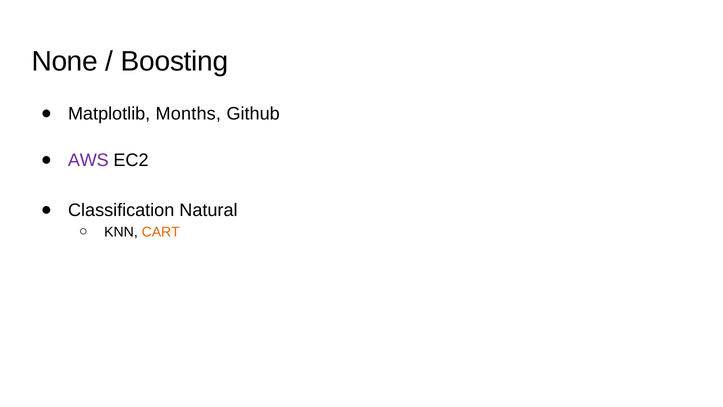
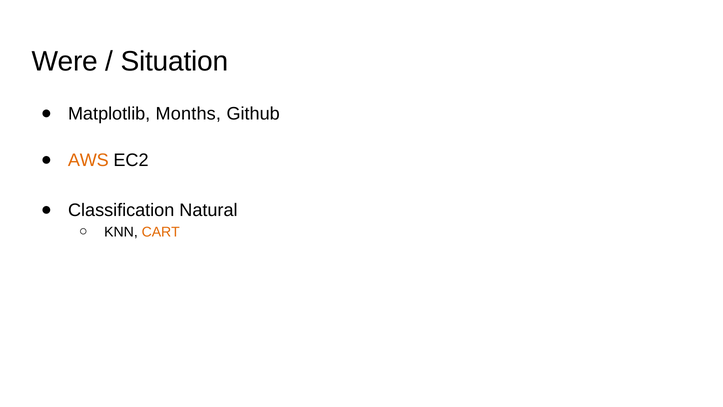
None: None -> Were (65, 61)
Boosting: Boosting -> Situation (175, 61)
AWS colour: purple -> orange (88, 160)
